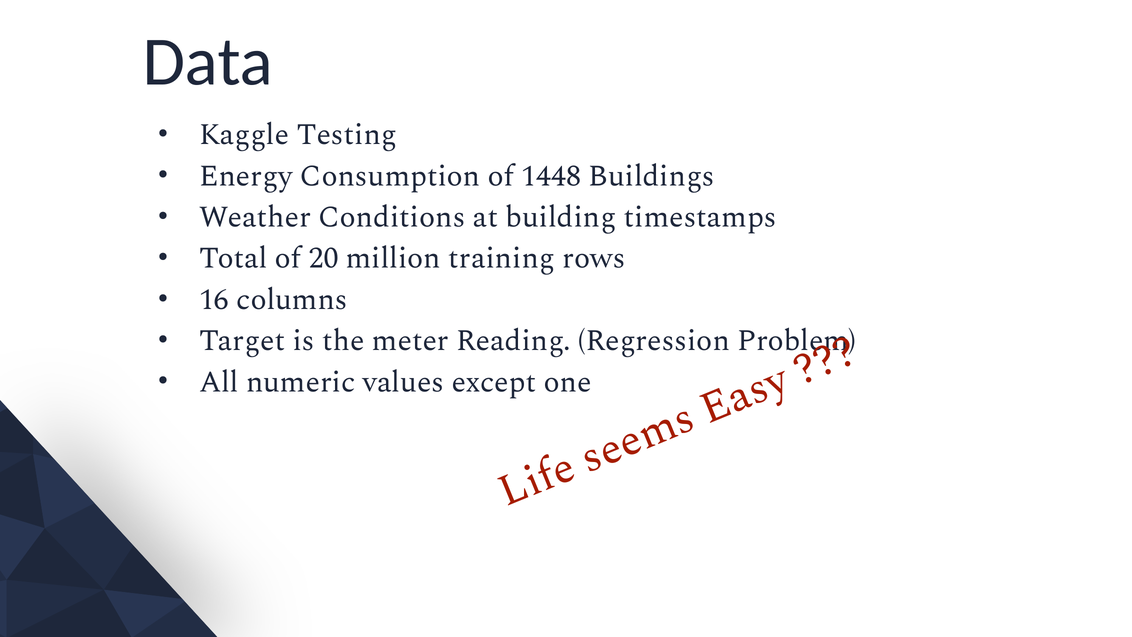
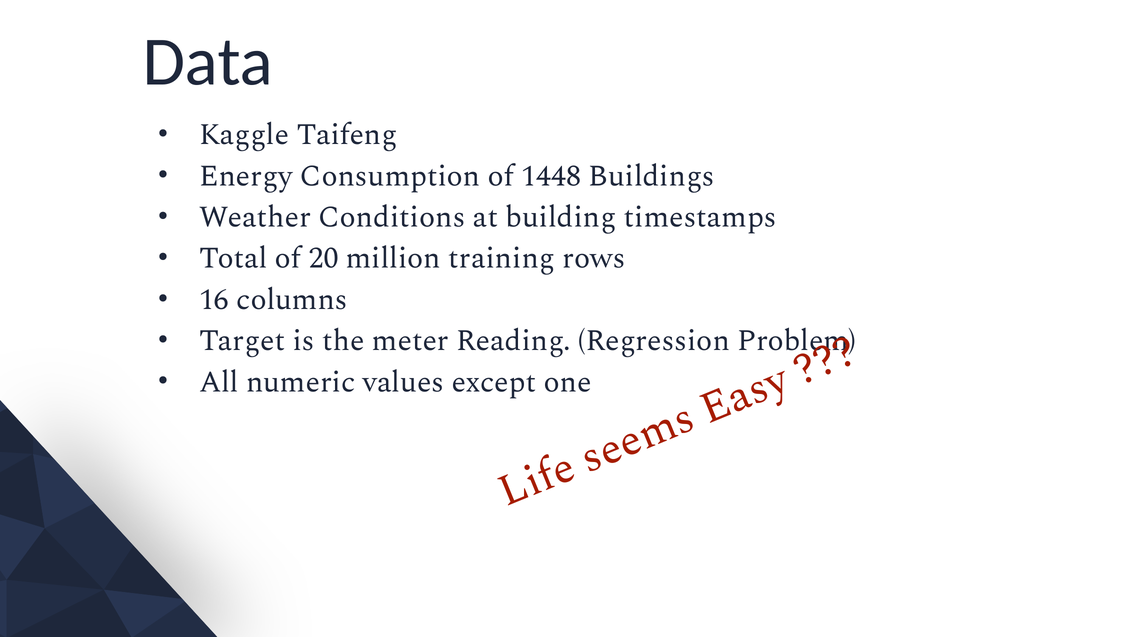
Testing: Testing -> Taifeng (347, 134)
